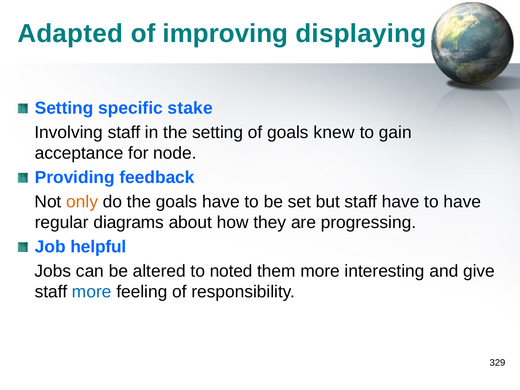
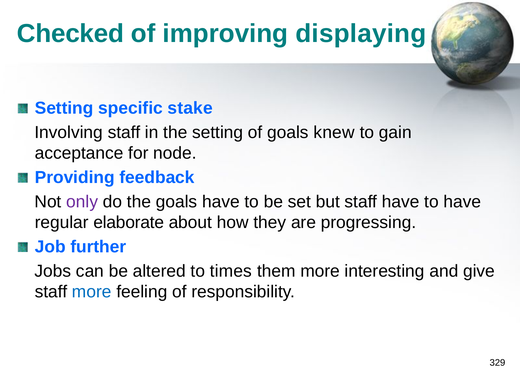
Adapted: Adapted -> Checked (70, 34)
only colour: orange -> purple (82, 202)
diagrams: diagrams -> elaborate (129, 223)
helpful: helpful -> further (98, 247)
noted: noted -> times (231, 271)
